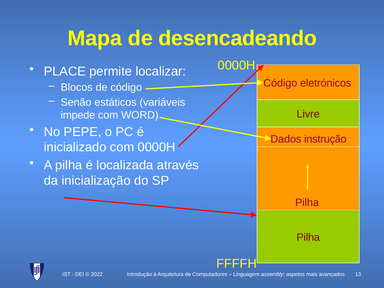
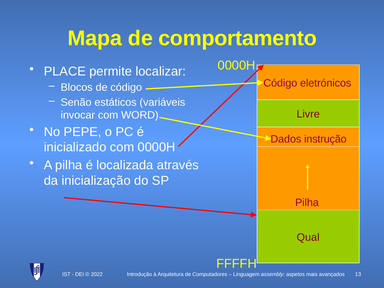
desencadeando: desencadeando -> comportamento (238, 38)
impede: impede -> invocar (78, 115)
Pilha: Pilha -> Qual (308, 237)
